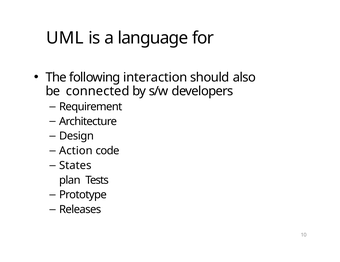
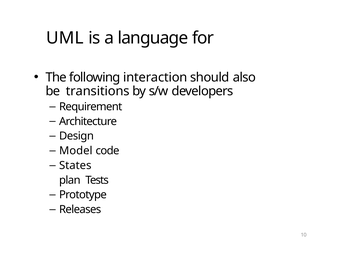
connected: connected -> transitions (98, 91)
Action: Action -> Model (76, 151)
